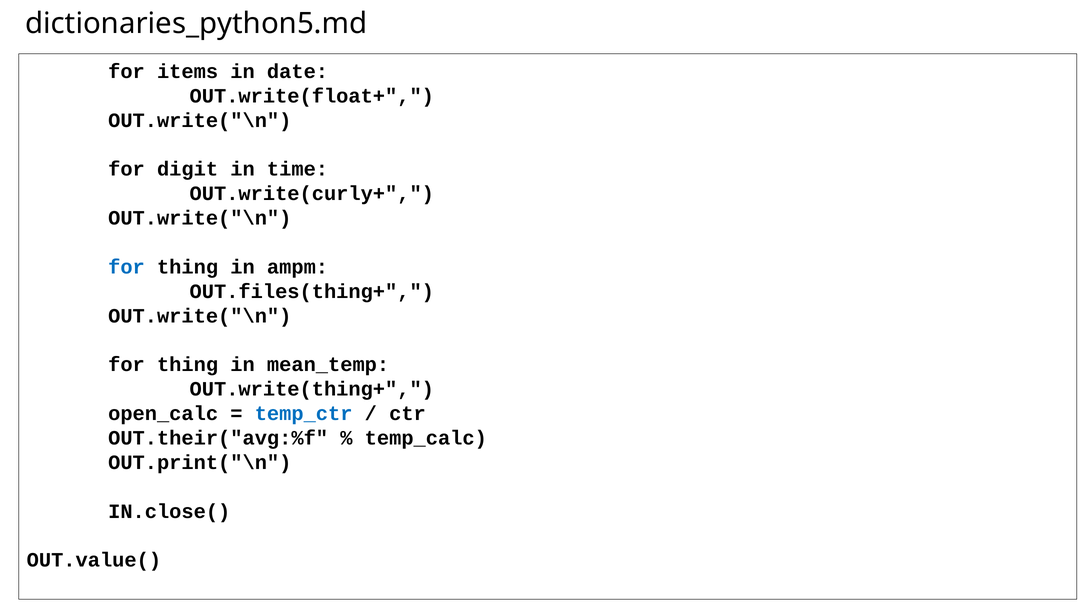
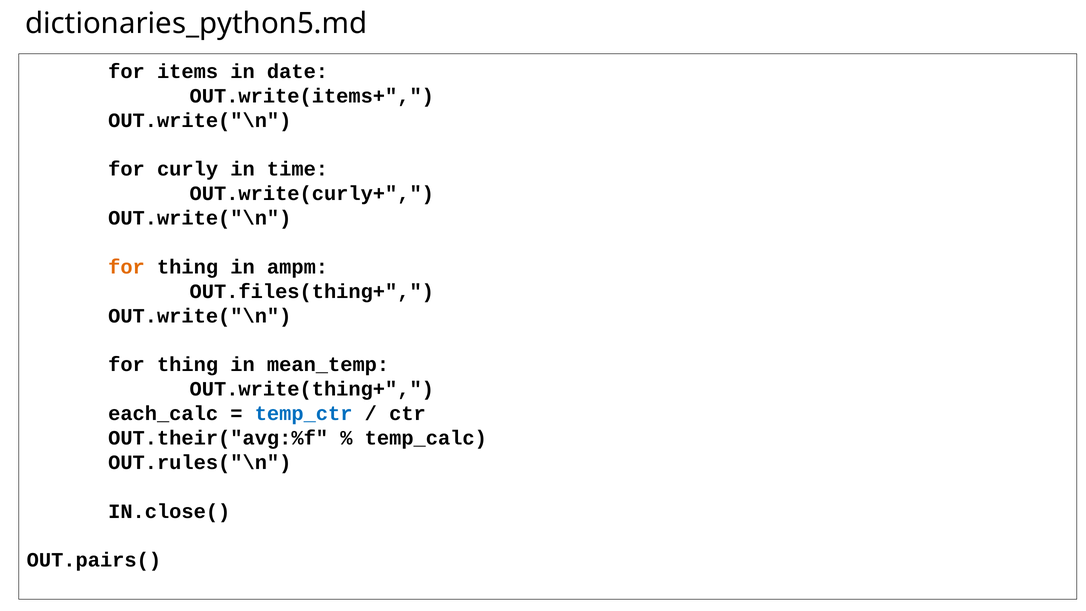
OUT.write(float+: OUT.write(float+ -> OUT.write(items+ (312, 96)
digit: digit -> curly (188, 169)
for colour: blue -> orange (126, 267)
open_calc: open_calc -> each_calc (163, 414)
OUT.print("\n: OUT.print("\n -> OUT.rules("\n (200, 462)
OUT.value(: OUT.value( -> OUT.pairs( (94, 560)
